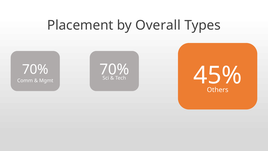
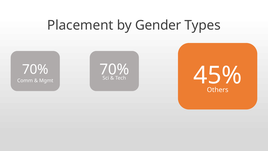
Overall: Overall -> Gender (158, 25)
